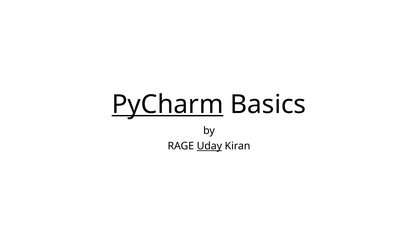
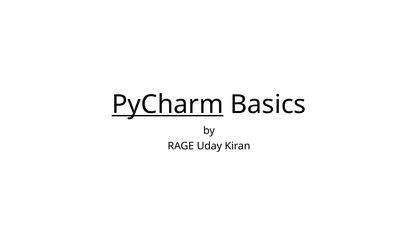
Uday underline: present -> none (209, 146)
